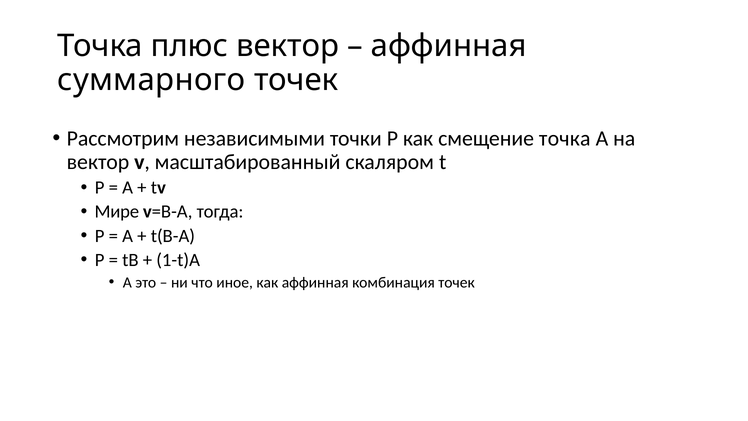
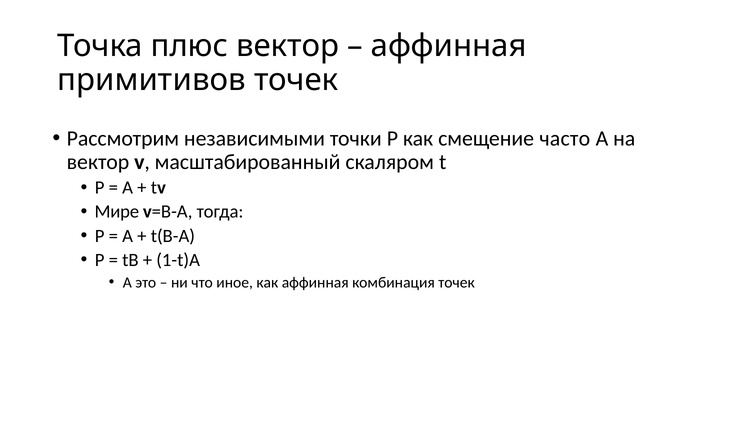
суммарного: суммарного -> примитивов (151, 80)
смещение точка: точка -> часто (565, 138)
